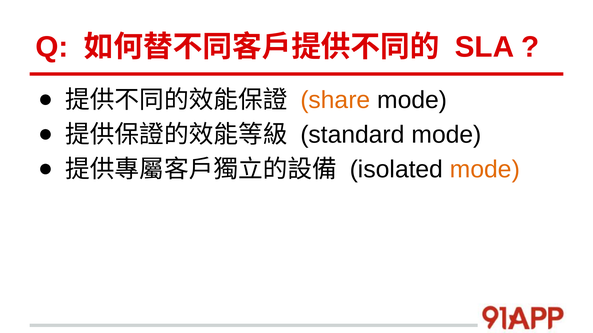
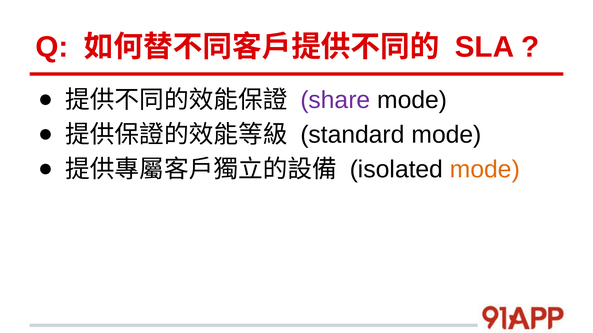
share colour: orange -> purple (335, 100)
